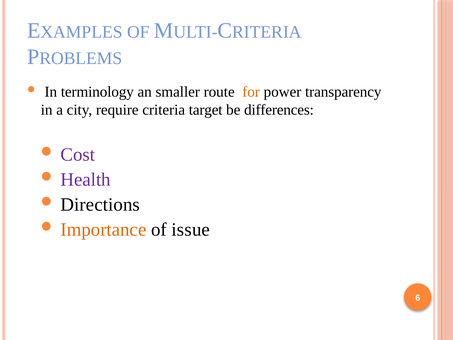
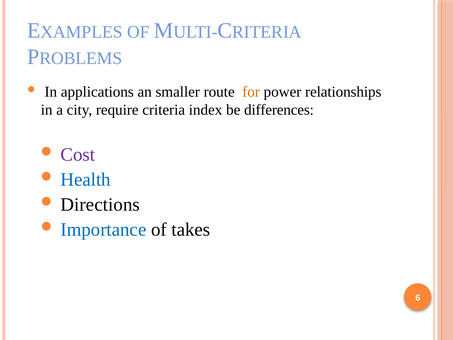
terminology: terminology -> applications (97, 92)
transparency: transparency -> relationships (343, 92)
target: target -> index (206, 110)
Health colour: purple -> blue (86, 180)
Importance colour: orange -> blue (103, 229)
issue: issue -> takes (191, 229)
